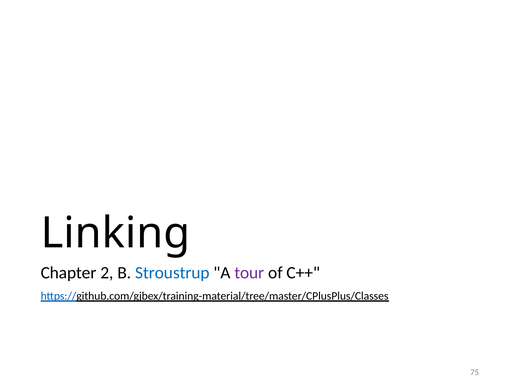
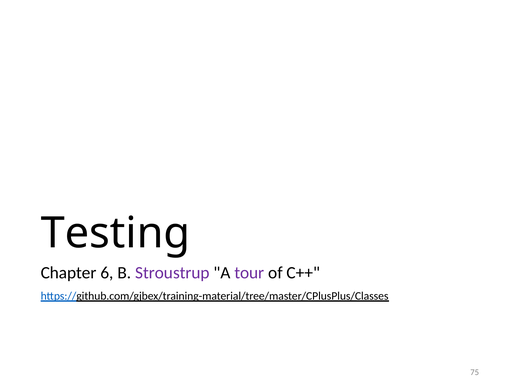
Linking: Linking -> Testing (115, 233)
2: 2 -> 6 (107, 273)
Stroustrup colour: blue -> purple (172, 273)
